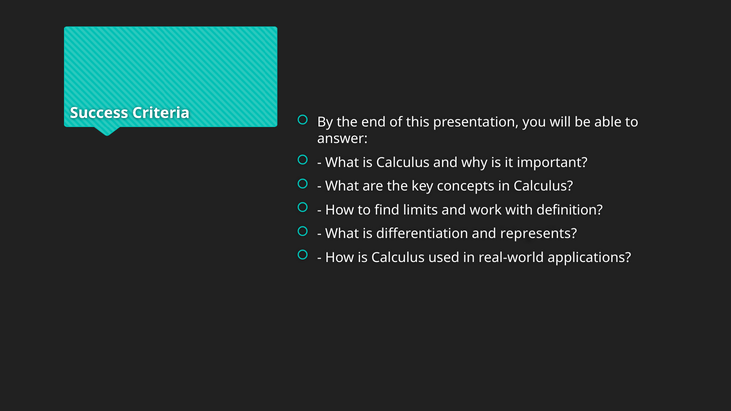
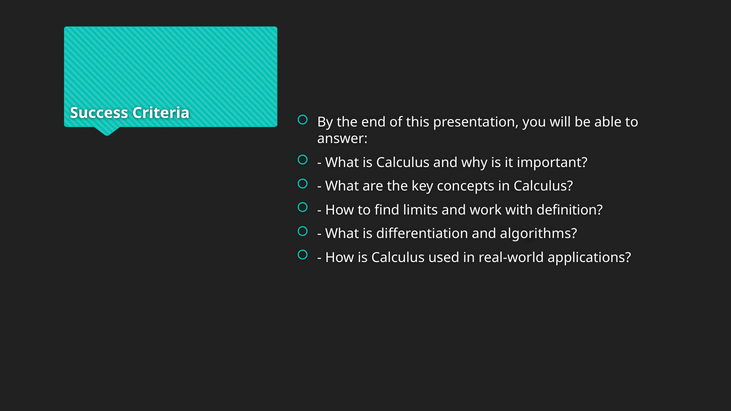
represents: represents -> algorithms (539, 234)
